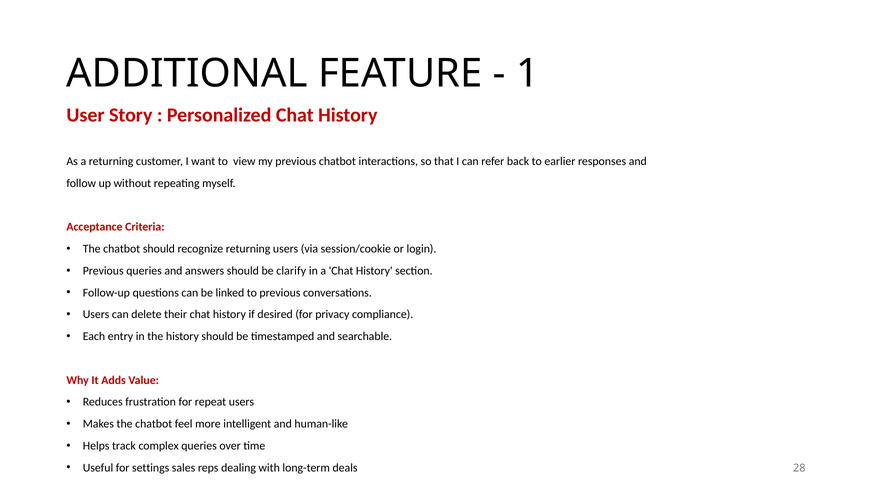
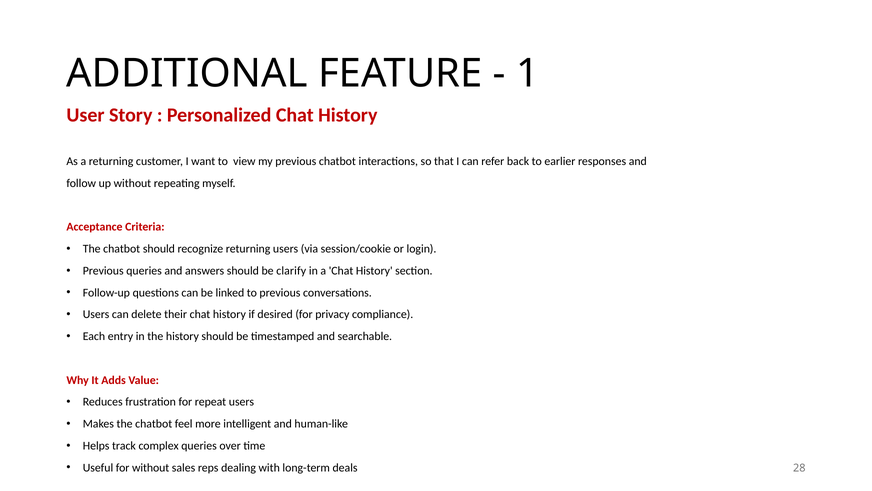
for settings: settings -> without (151, 467)
